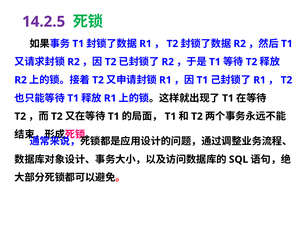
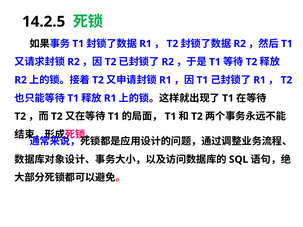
14.2.5 colour: purple -> black (44, 22)
